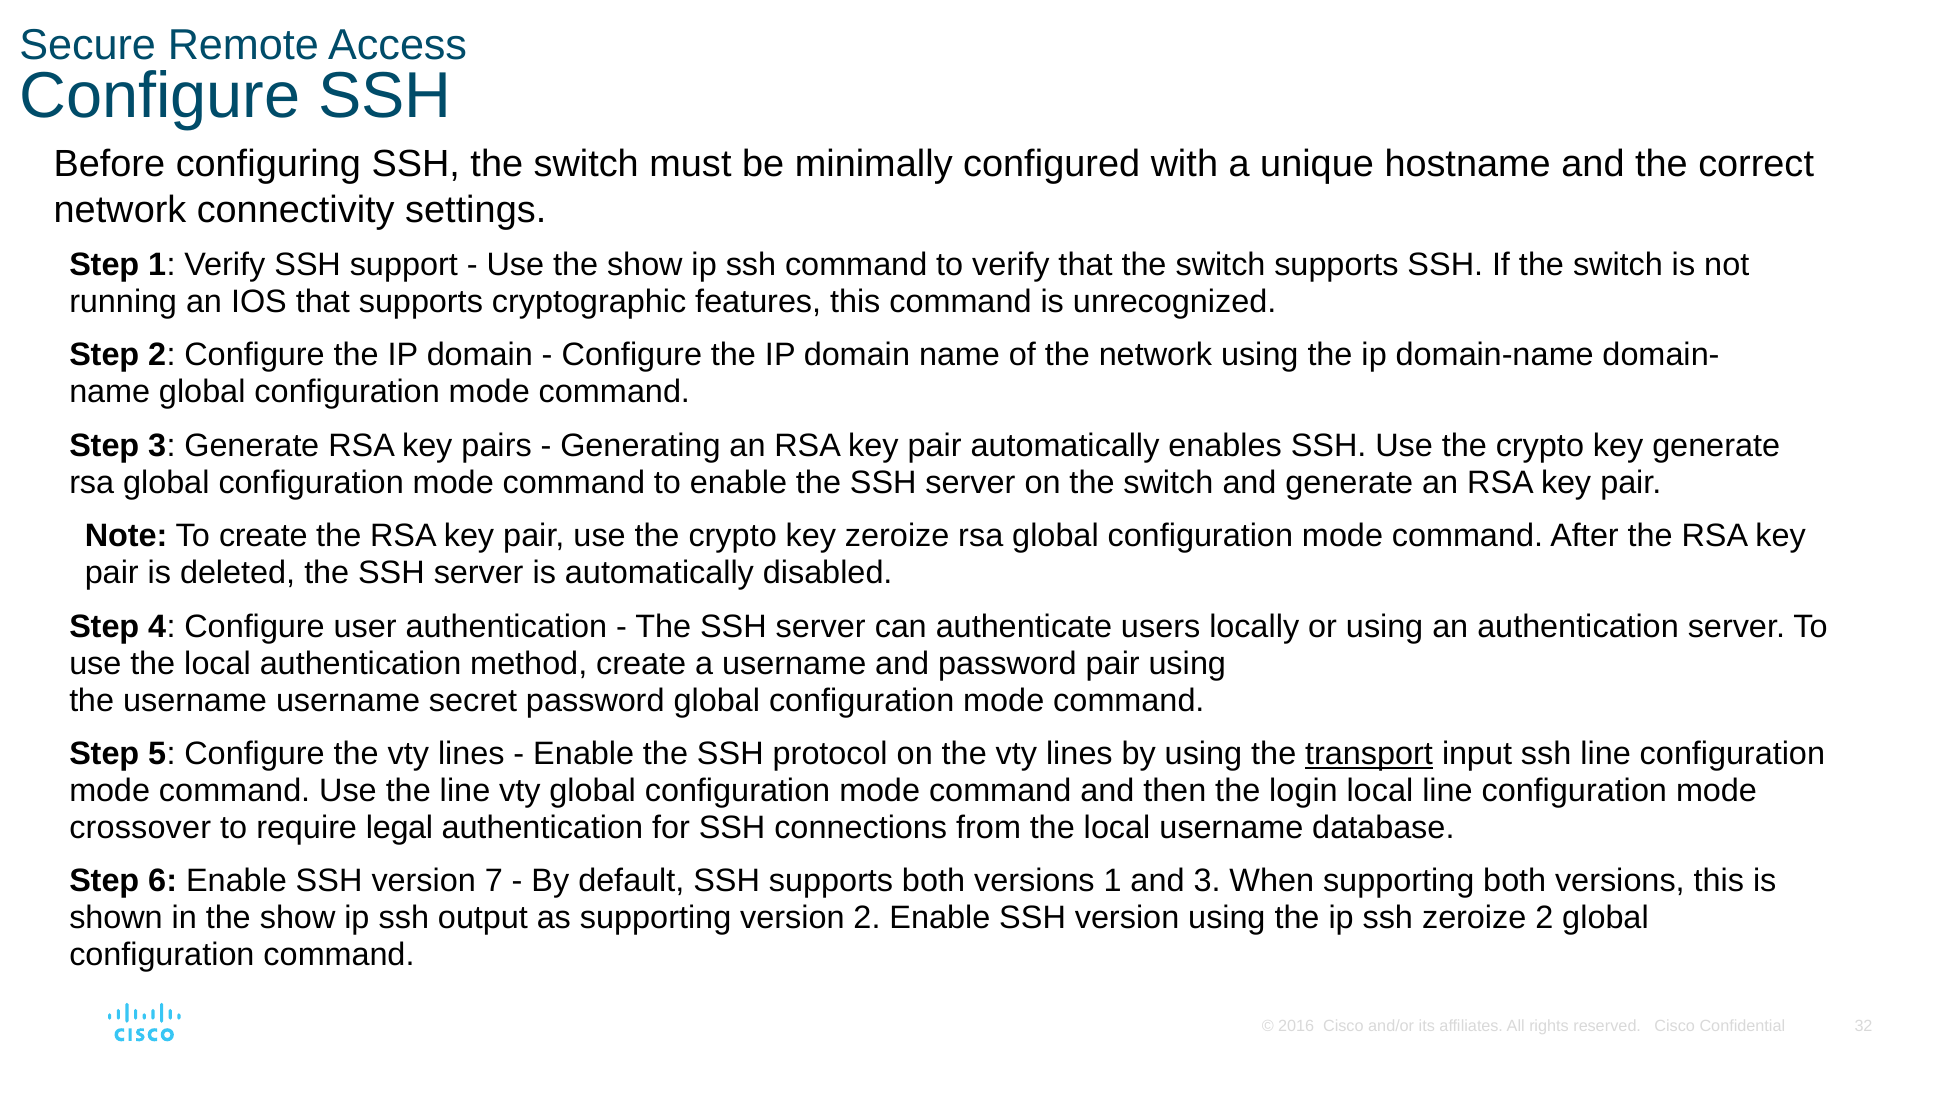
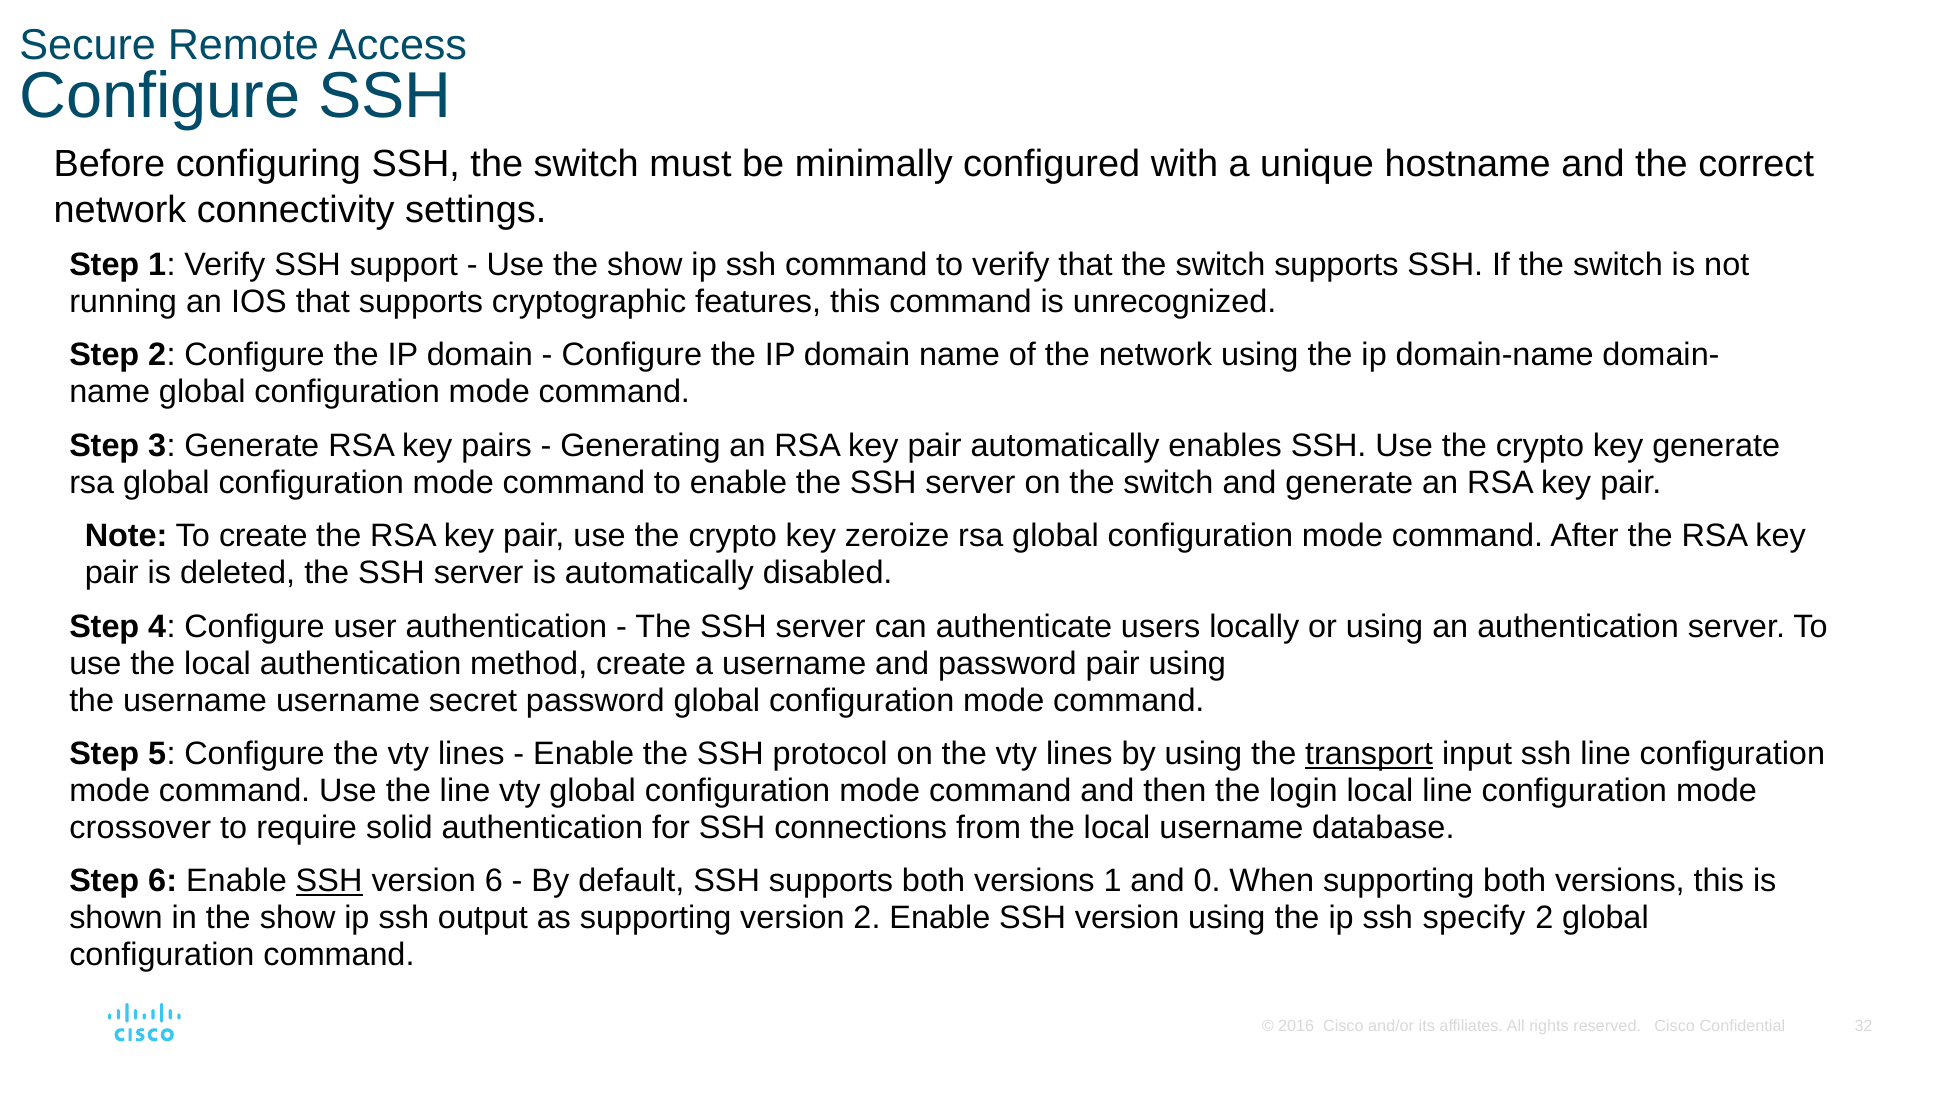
legal: legal -> solid (399, 828)
SSH underline: none -> present (329, 881)
version 7: 7 -> 6 (494, 881)
and 3: 3 -> 0 (1207, 881)
ssh zeroize: zeroize -> specify (1474, 918)
